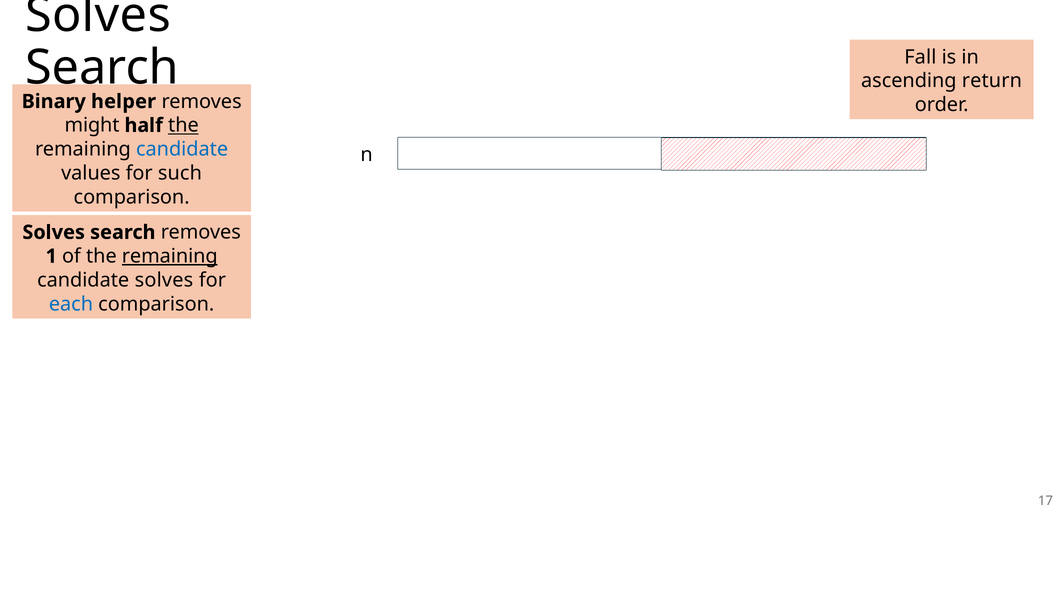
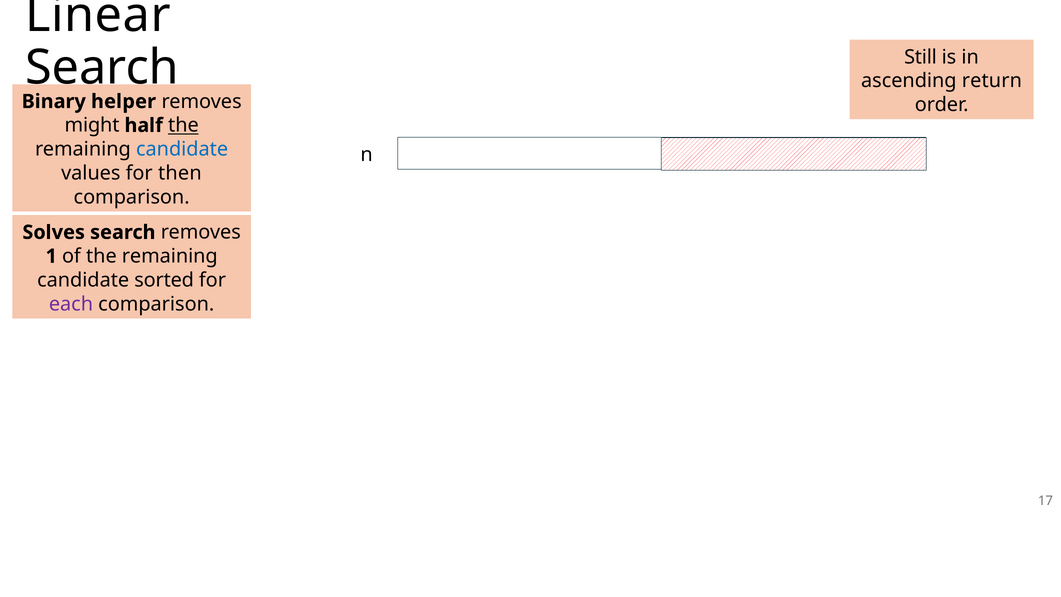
Solves: Solves -> Linear (98, 15)
Fall: Fall -> Still (920, 57)
such: such -> then (180, 173)
remaining underline: present -> none (170, 256)
candidate solves: solves -> sorted (164, 280)
each colour: blue -> purple (71, 304)
